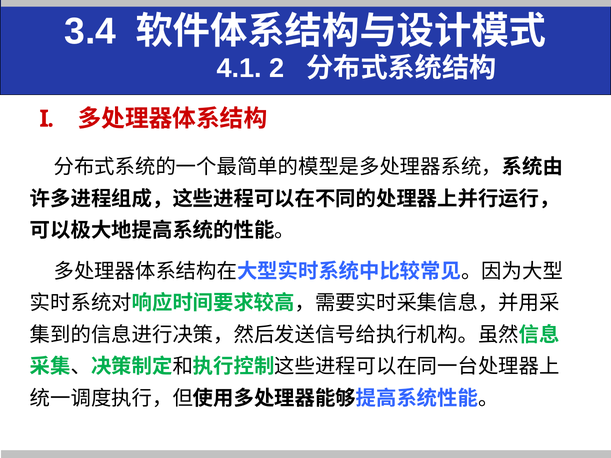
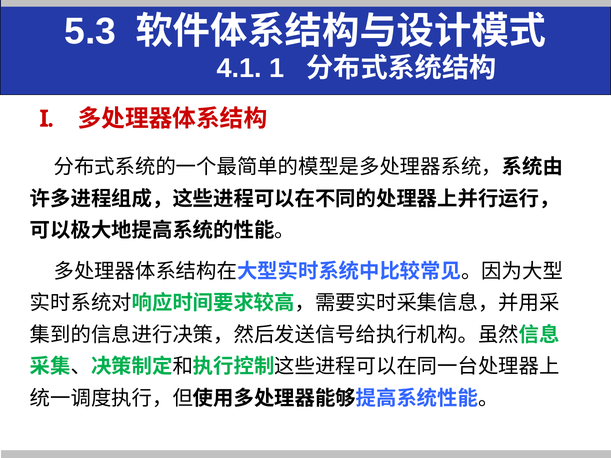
3.4: 3.4 -> 5.3 (90, 31)
2: 2 -> 1 (277, 69)
